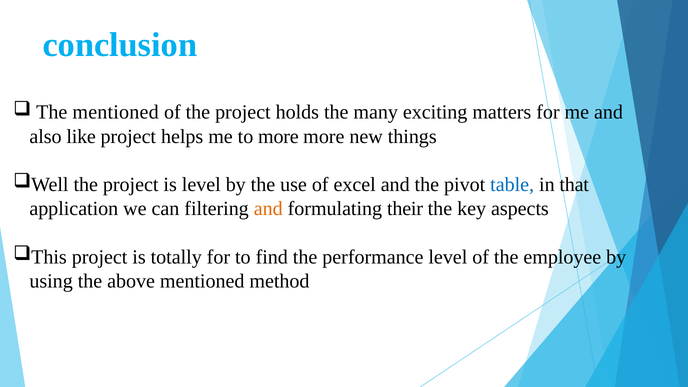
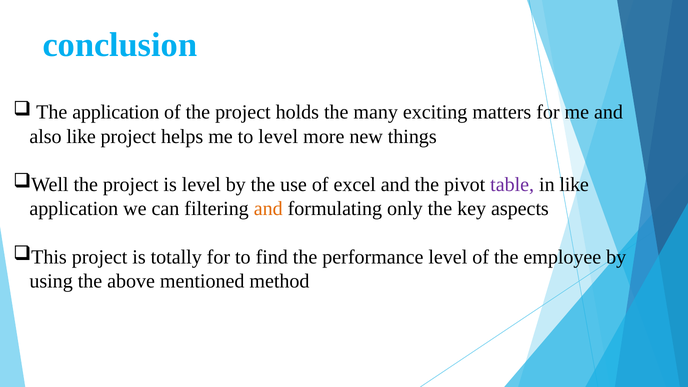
The mentioned: mentioned -> application (116, 112)
to more: more -> level (278, 136)
table colour: blue -> purple (512, 185)
in that: that -> like (574, 185)
their: their -> only (405, 209)
